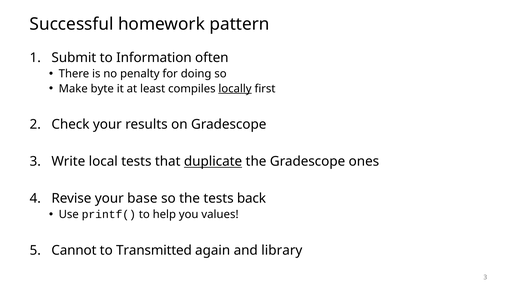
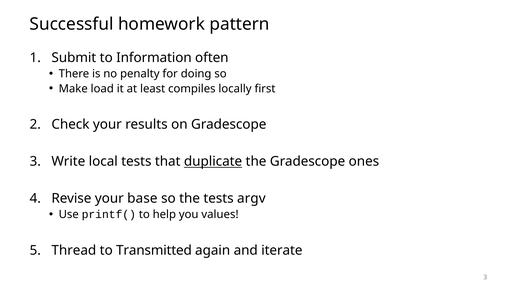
byte: byte -> load (102, 89)
locally underline: present -> none (235, 89)
back: back -> argv (251, 198)
Cannot: Cannot -> Thread (74, 250)
library: library -> iterate (282, 250)
